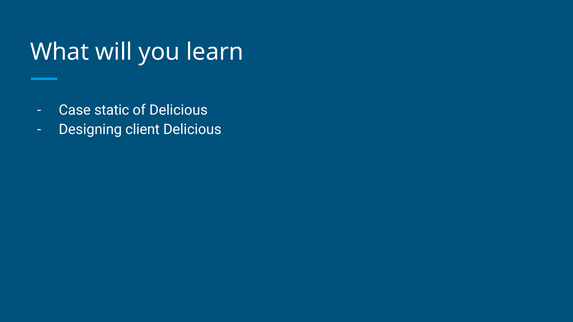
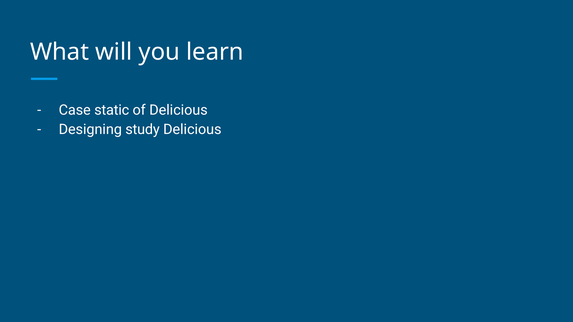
client: client -> study (143, 129)
